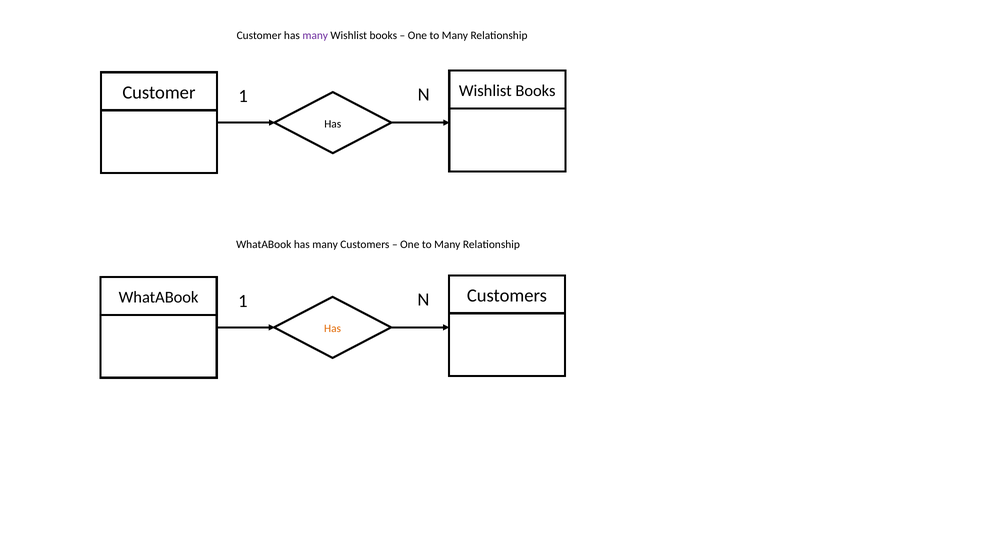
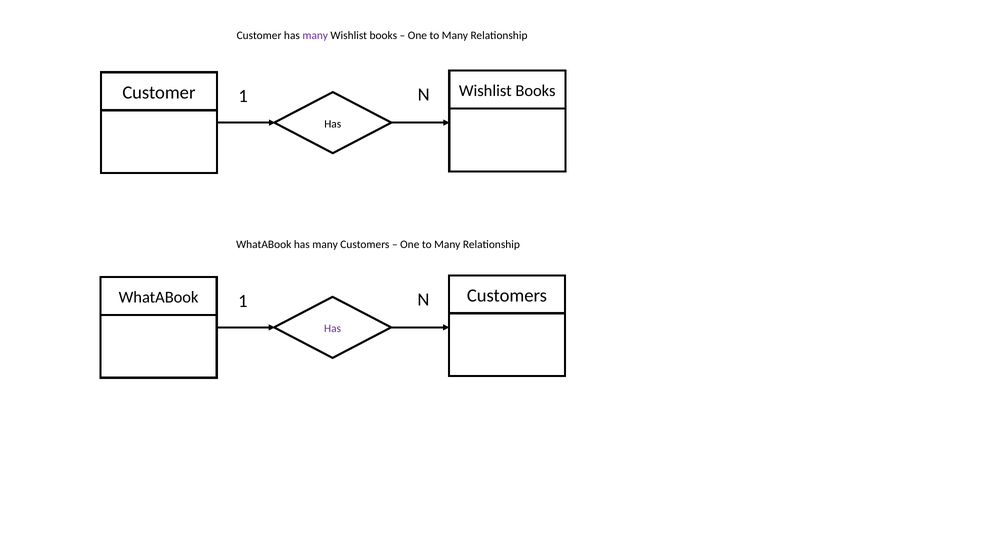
Has colour: orange -> purple (333, 328)
